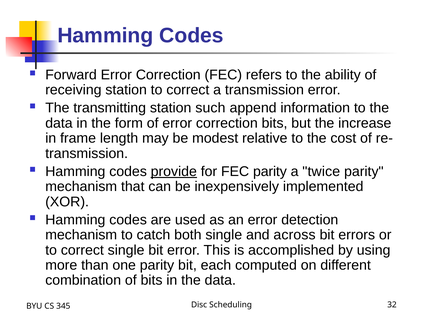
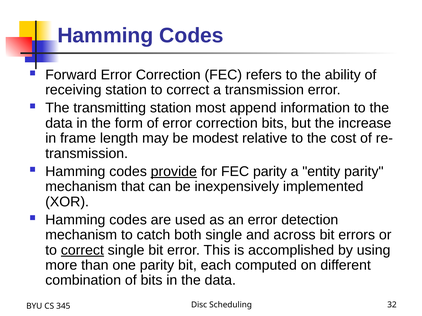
such: such -> most (210, 108)
twice: twice -> entity (321, 172)
correct underline: none -> present (82, 250)
